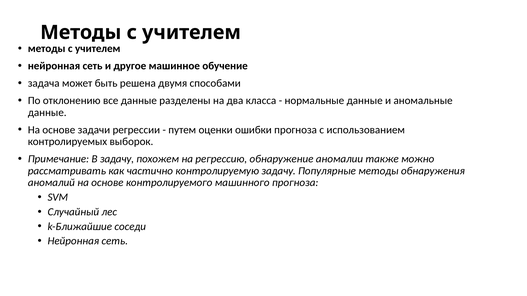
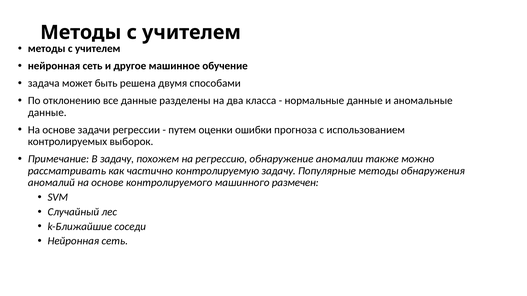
машинного прогноза: прогноза -> размечен (295, 183)
